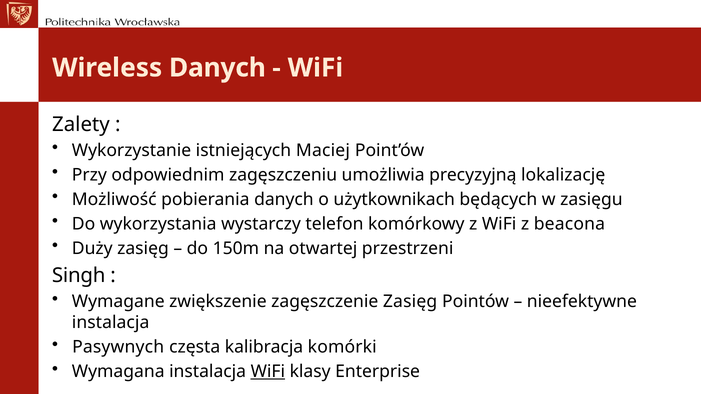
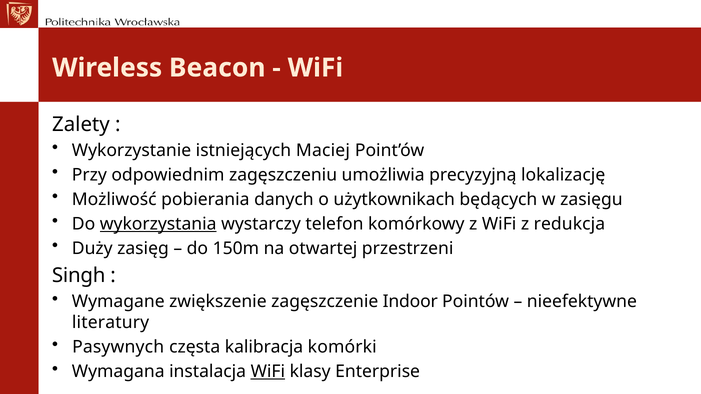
Wireless Danych: Danych -> Beacon (217, 68)
wykorzystania underline: none -> present (158, 224)
beacona: beacona -> redukcja (569, 224)
zagęszczenie Zasięg: Zasięg -> Indoor (410, 302)
instalacja: instalacja -> literatury (111, 323)
